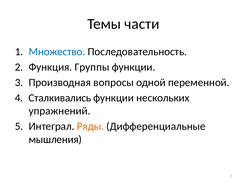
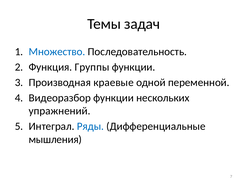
части: части -> задач (142, 24)
вопросы: вопросы -> краевые (114, 83)
Сталкивались: Сталкивались -> Видеоразбор (60, 98)
Ряды colour: orange -> blue (90, 126)
